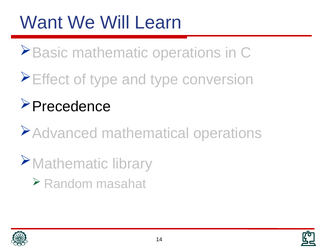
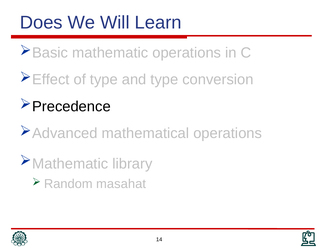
Want: Want -> Does (41, 23)
